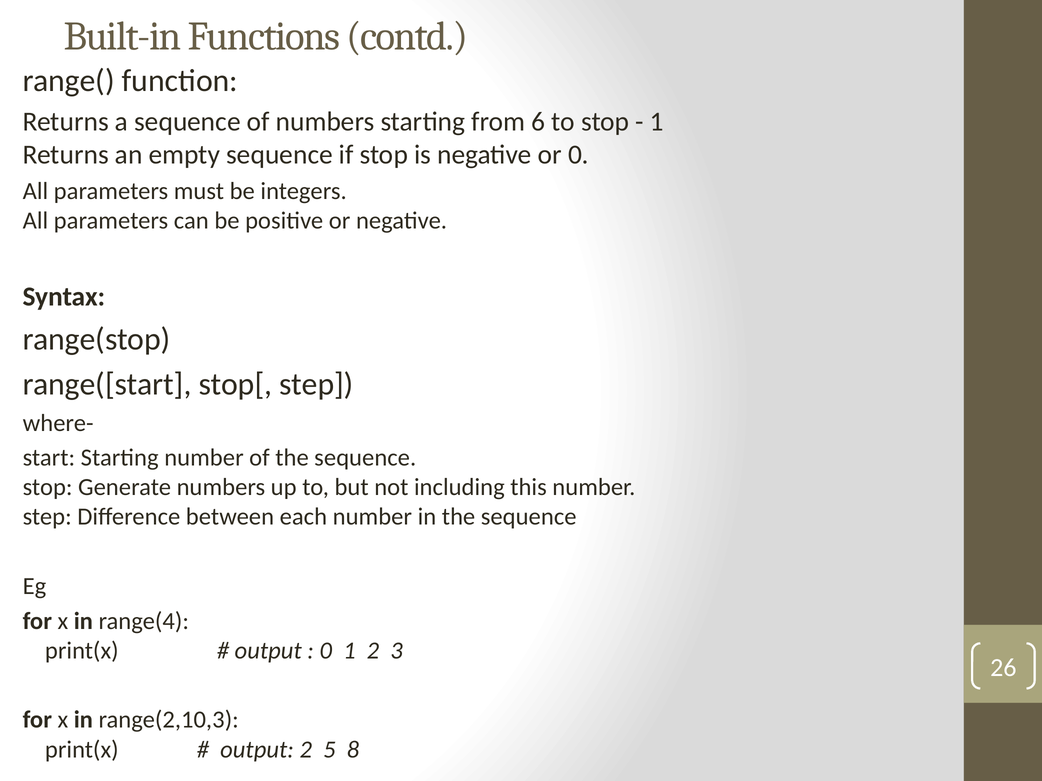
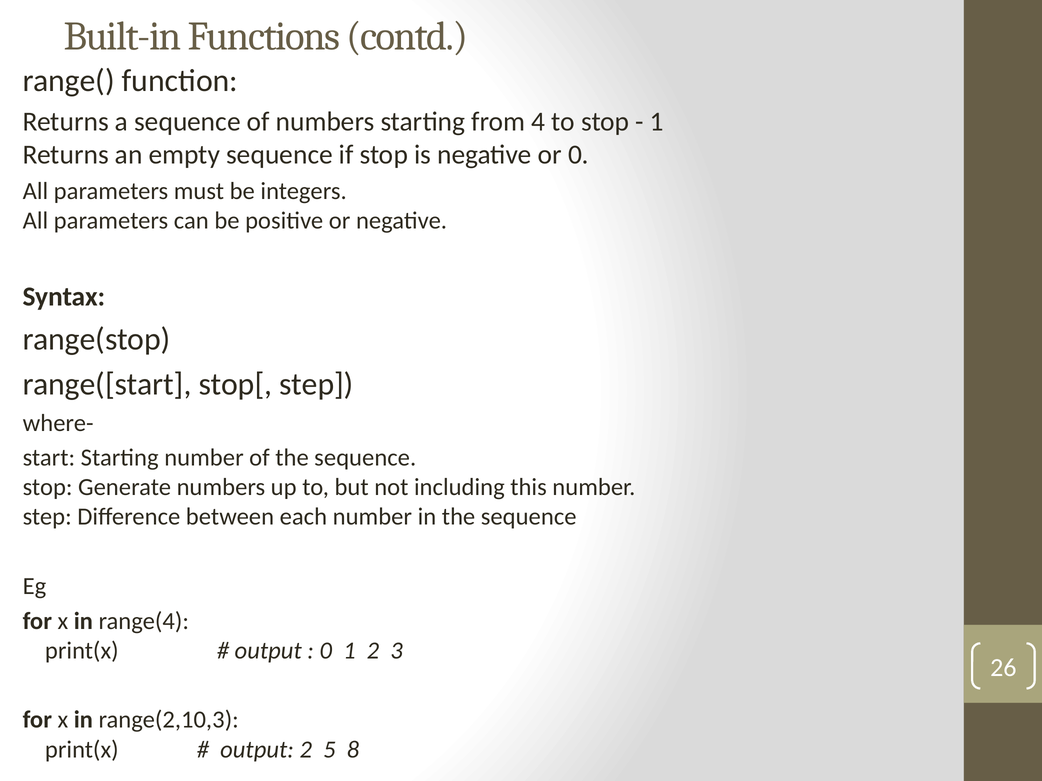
6: 6 -> 4 (538, 122)
